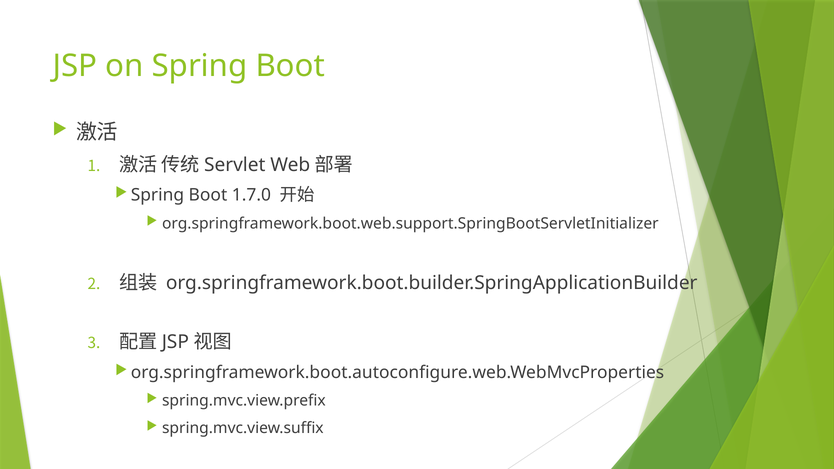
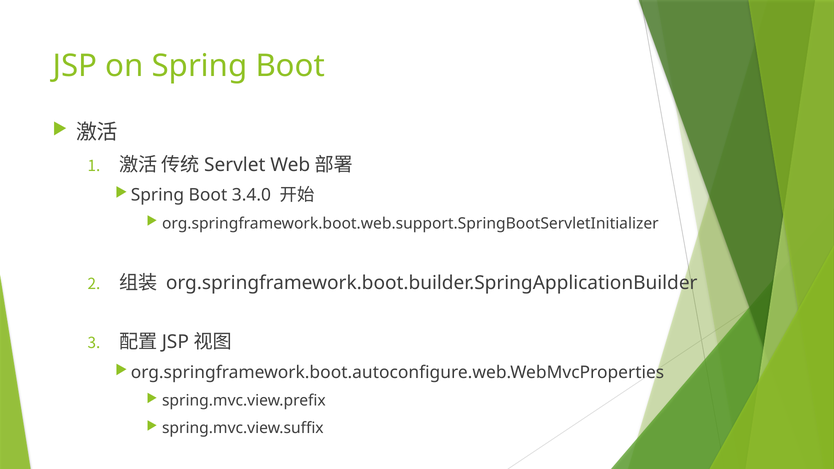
1.7.0: 1.7.0 -> 3.4.0 (251, 195)
